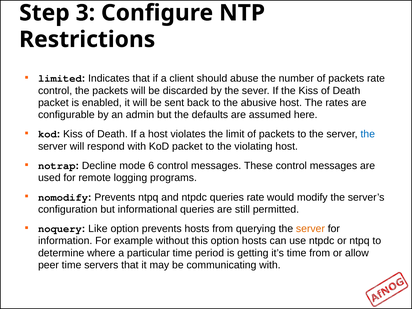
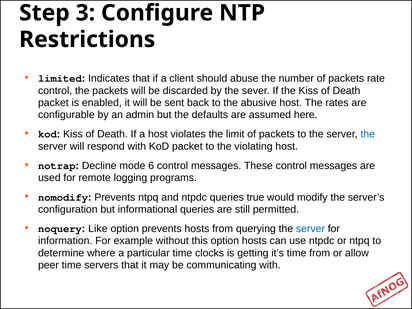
queries rate: rate -> true (256, 197)
server colour: orange -> blue (310, 229)
period: period -> clocks (210, 253)
